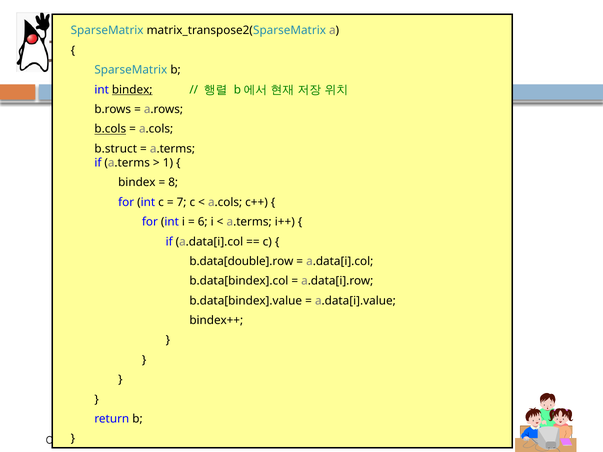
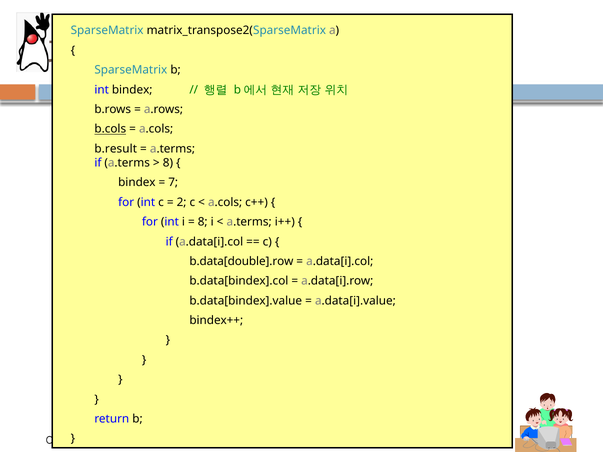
bindex underline: present -> none (132, 90)
b.struct: b.struct -> b.result (116, 149)
1: 1 -> 8 (168, 163)
8: 8 -> 7 (173, 183)
7: 7 -> 2 (182, 202)
6: 6 -> 8 (203, 222)
